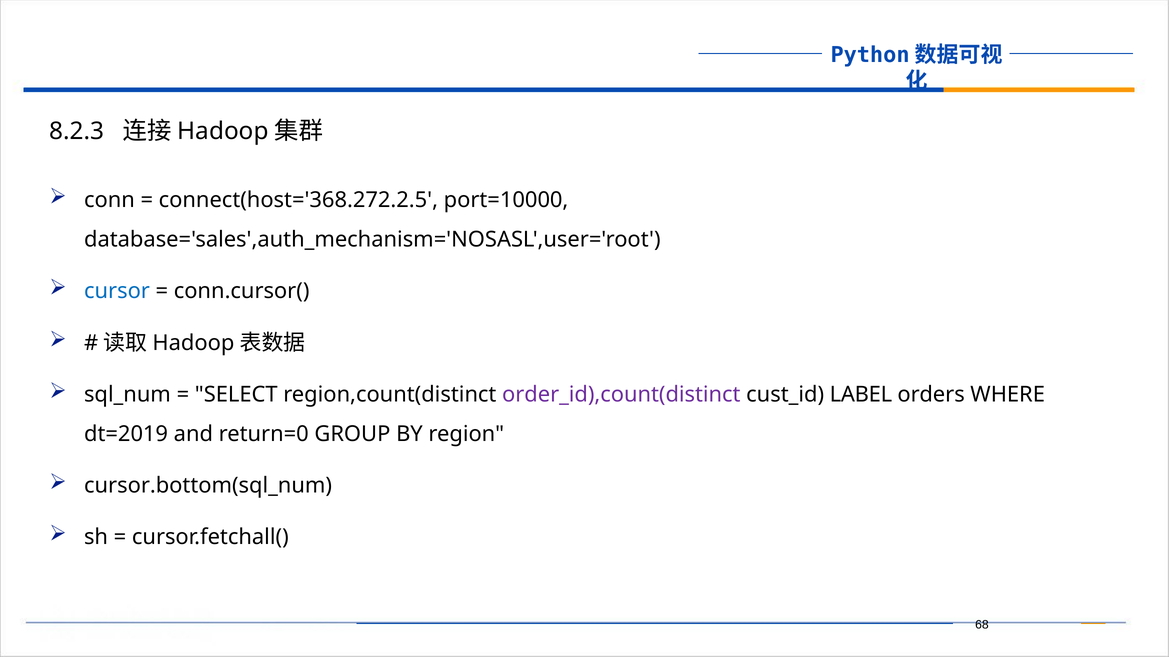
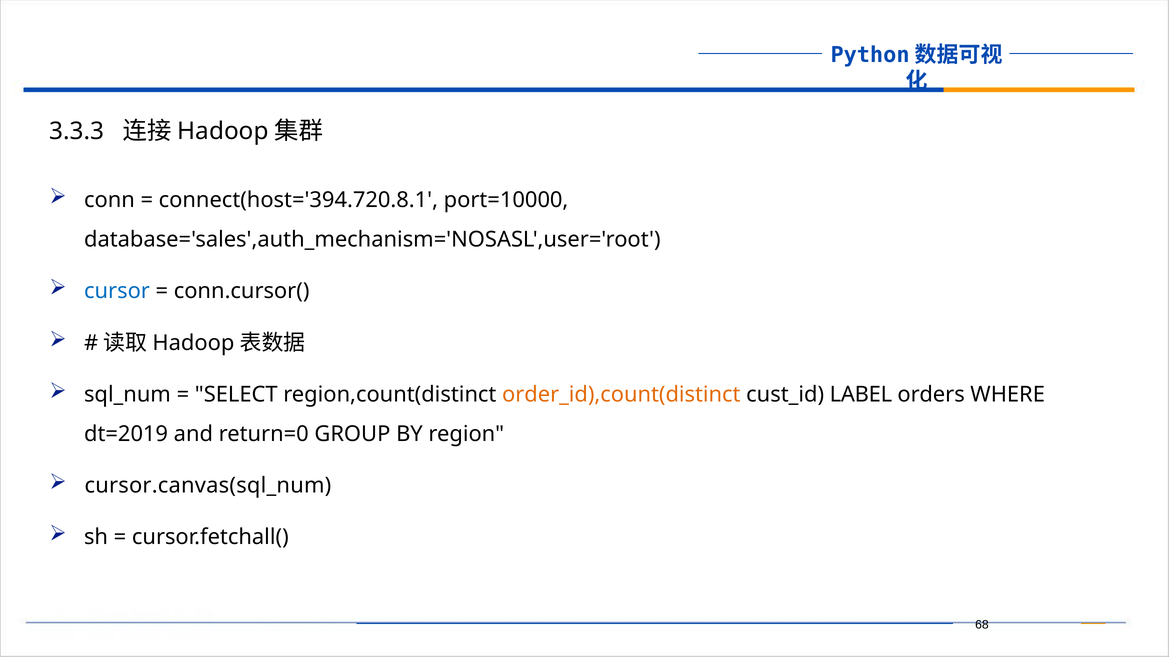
8.2.3: 8.2.3 -> 3.3.3 (77, 131)
connect(host='368.272.2.5: connect(host='368.272.2.5 -> connect(host='394.720.8.1 (298, 200)
order_id),count(distinct colour: purple -> orange (621, 395)
cursor.bottom(sql_num: cursor.bottom(sql_num -> cursor.canvas(sql_num (208, 486)
